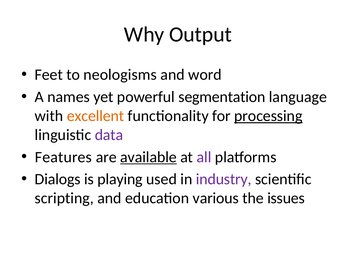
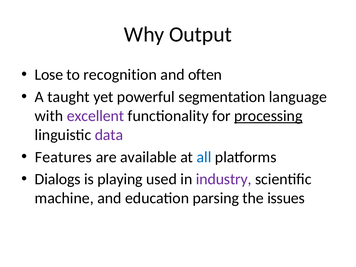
Feet: Feet -> Lose (49, 75)
neologisms: neologisms -> recognition (120, 75)
word: word -> often (205, 75)
names: names -> taught (69, 97)
excellent colour: orange -> purple (96, 116)
available underline: present -> none (148, 157)
all colour: purple -> blue (204, 157)
scripting: scripting -> machine (64, 198)
various: various -> parsing (216, 198)
